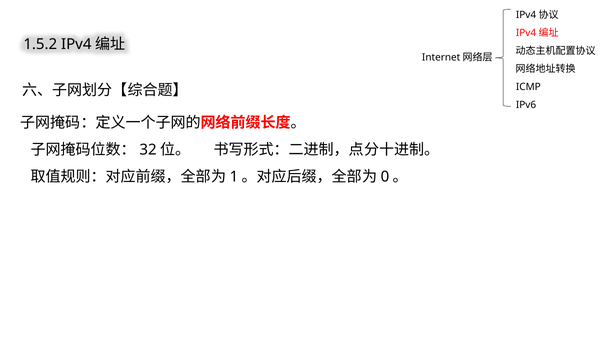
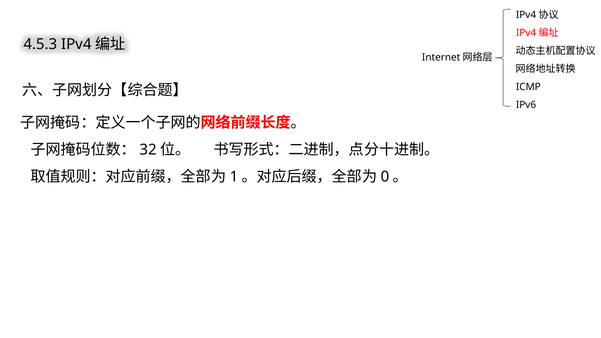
1.5.2: 1.5.2 -> 4.5.3 (40, 44)
